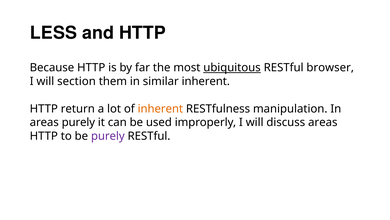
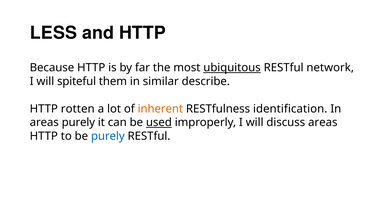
browser: browser -> network (330, 67)
section: section -> spiteful (77, 81)
similar inherent: inherent -> describe (206, 81)
return: return -> rotten (78, 108)
manipulation: manipulation -> identification (290, 108)
used underline: none -> present (159, 122)
purely colour: purple -> blue (108, 136)
